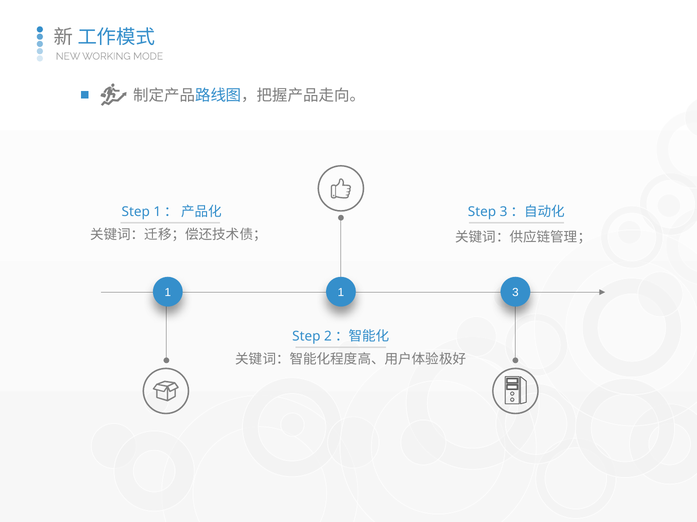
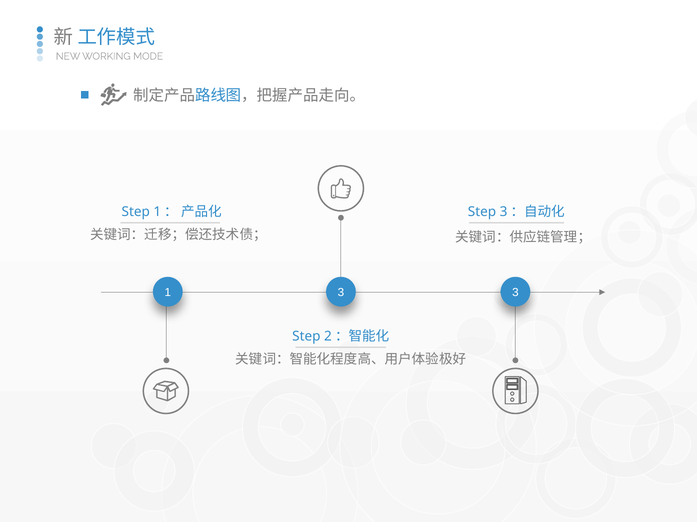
1 1: 1 -> 3 (341, 293)
